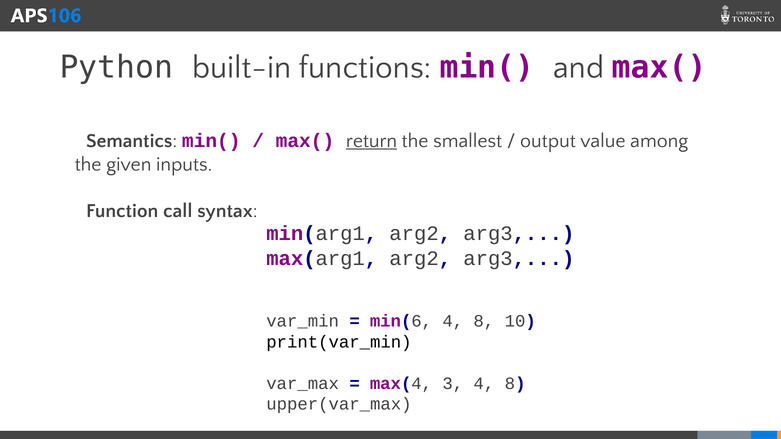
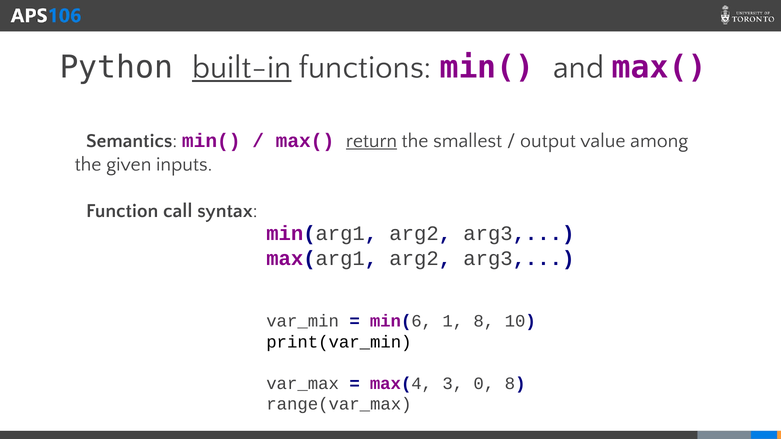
built-in underline: none -> present (242, 67)
min(6 4: 4 -> 1 (453, 321)
3 4: 4 -> 0 (484, 384)
upper(var_max: upper(var_max -> range(var_max (339, 405)
